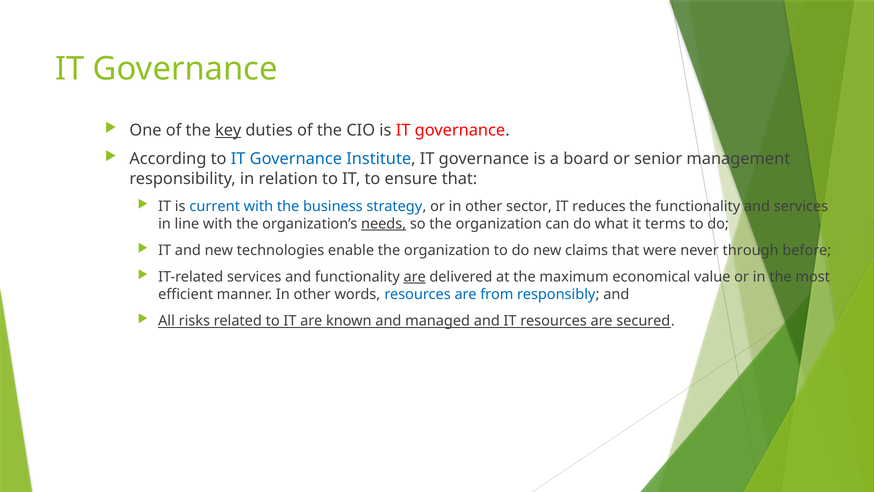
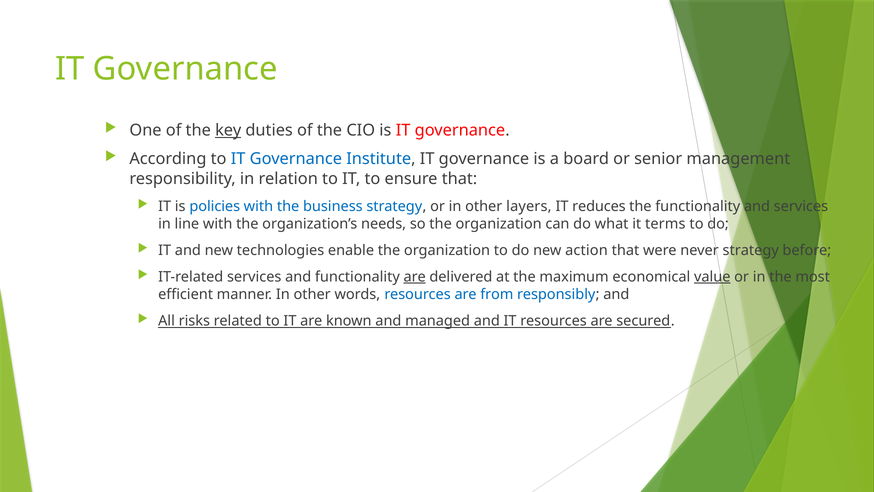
current: current -> policies (215, 206)
sector: sector -> layers (529, 206)
needs underline: present -> none (384, 224)
claims: claims -> action (586, 250)
never through: through -> strategy (751, 250)
value underline: none -> present (712, 277)
